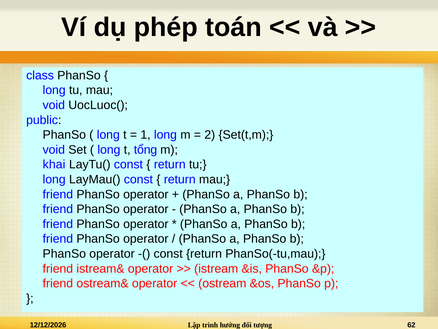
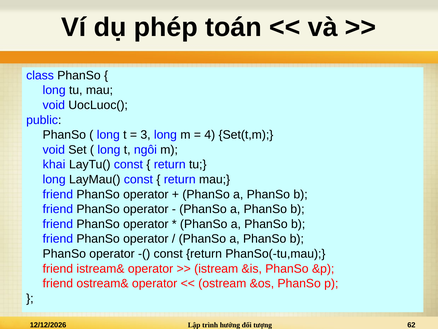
1: 1 -> 3 (146, 135)
2: 2 -> 4 (210, 135)
tổng: tổng -> ngôi (145, 150)
